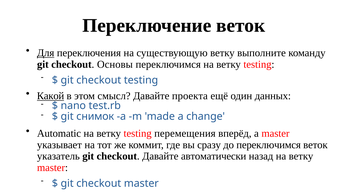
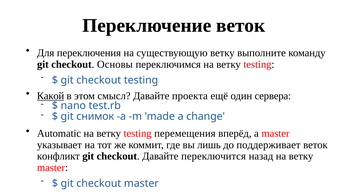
Для underline: present -> none (46, 53)
данных: данных -> сервера (273, 96)
сразу: сразу -> лишь (209, 145)
до переключимся: переключимся -> поддерживает (269, 145)
указатель: указатель -> конфликт (58, 156)
автоматически: автоматически -> переключится (214, 156)
